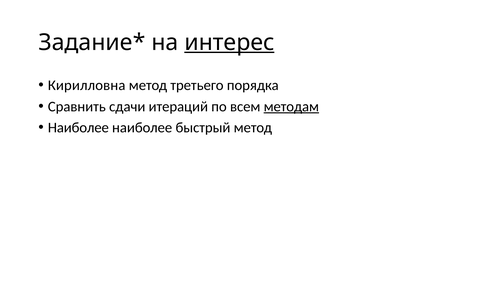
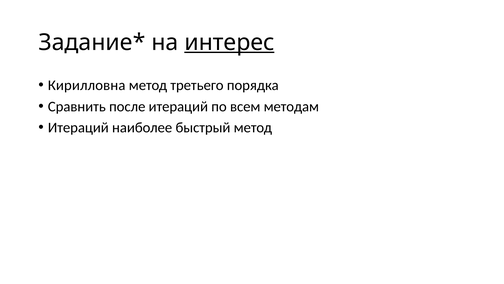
сдачи: сдачи -> после (127, 106)
методам underline: present -> none (291, 106)
Наиболее: Наиболее -> Итераций (78, 127)
